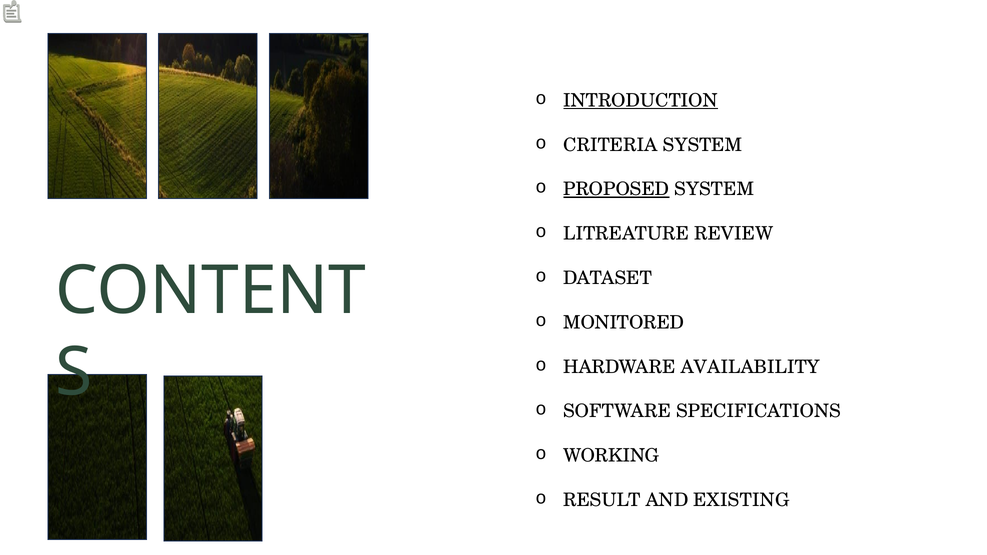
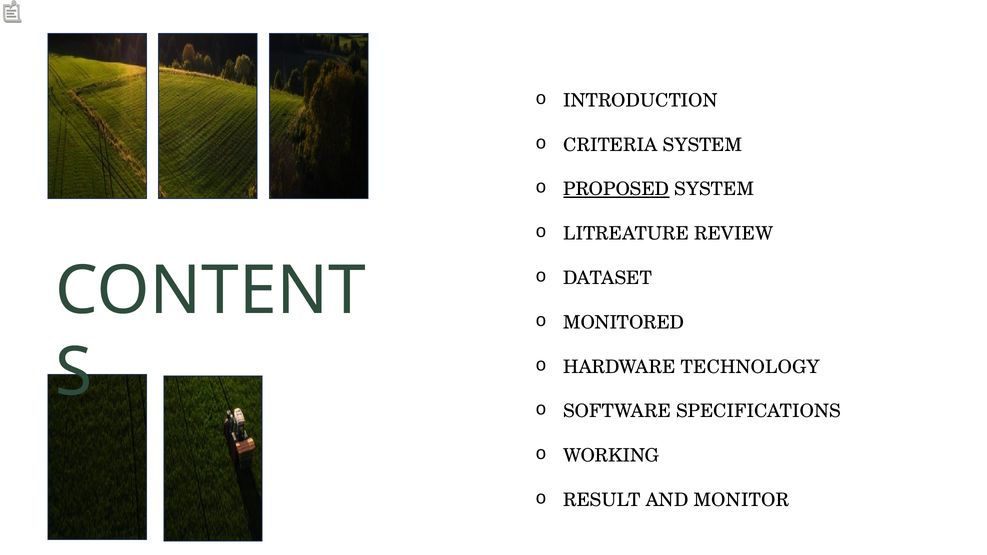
INTRODUCTION underline: present -> none (641, 101)
AVAILABILITY: AVAILABILITY -> TECHNOLOGY (750, 367)
EXISTING: EXISTING -> MONITOR (742, 500)
